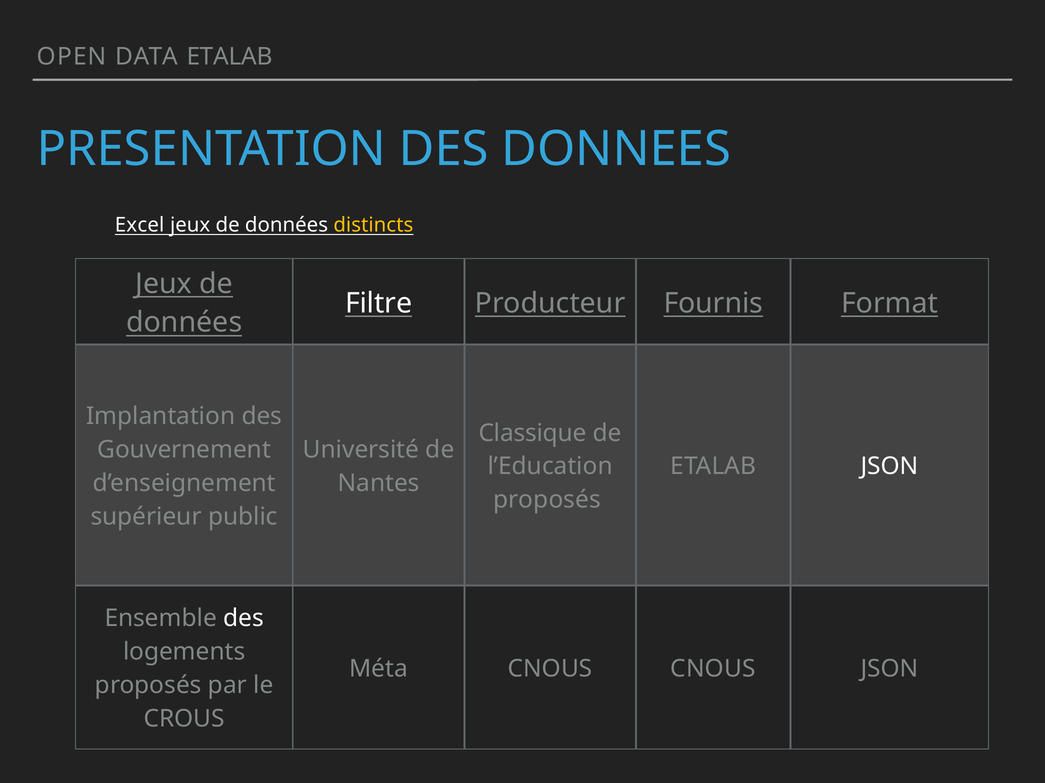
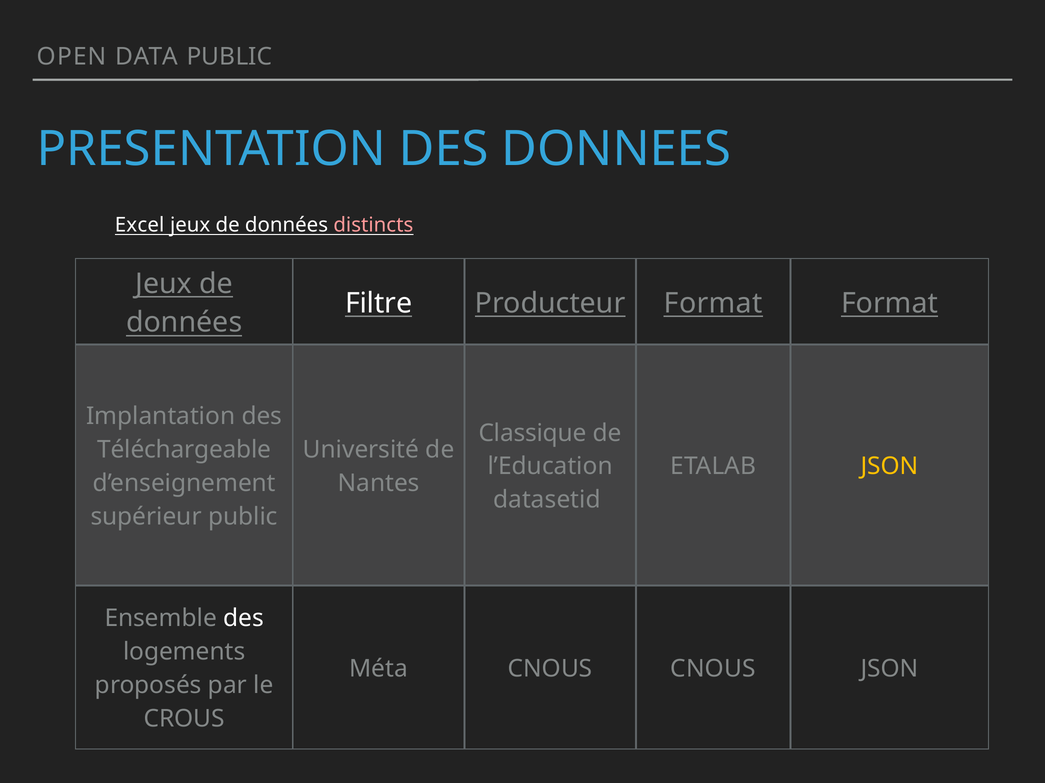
DATA ETALAB: ETALAB -> PUBLIC (229, 57)
distincts colour: yellow -> pink (373, 225)
Producteur Fournis: Fournis -> Format (713, 303)
Gouvernement: Gouvernement -> Téléchargeable (184, 450)
JSON colour: white -> yellow (890, 467)
proposés: proposés -> datasetid (547, 500)
